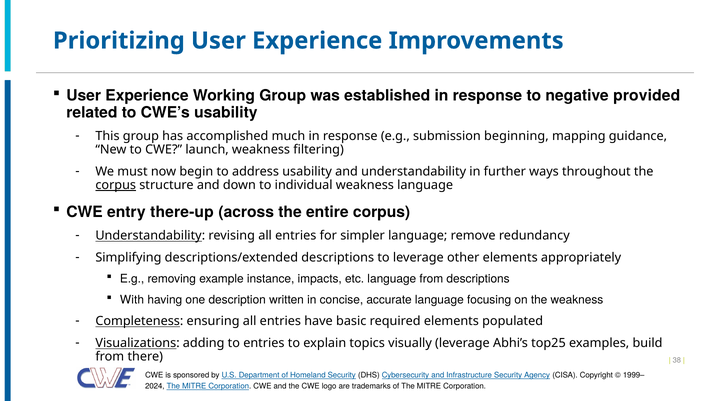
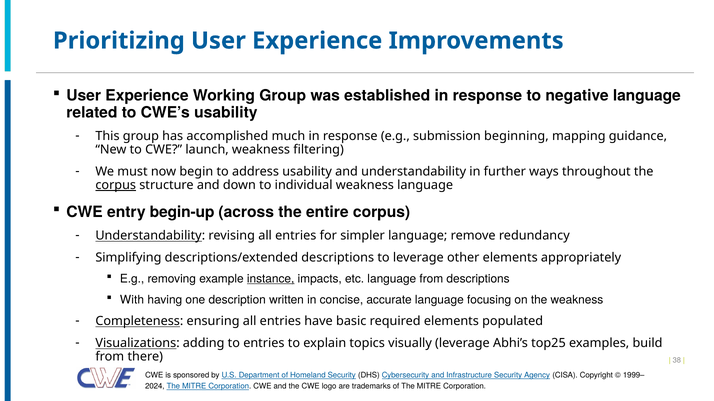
negative provided: provided -> language (647, 96)
there-up: there-up -> begin-up (182, 212)
instance underline: none -> present (271, 279)
